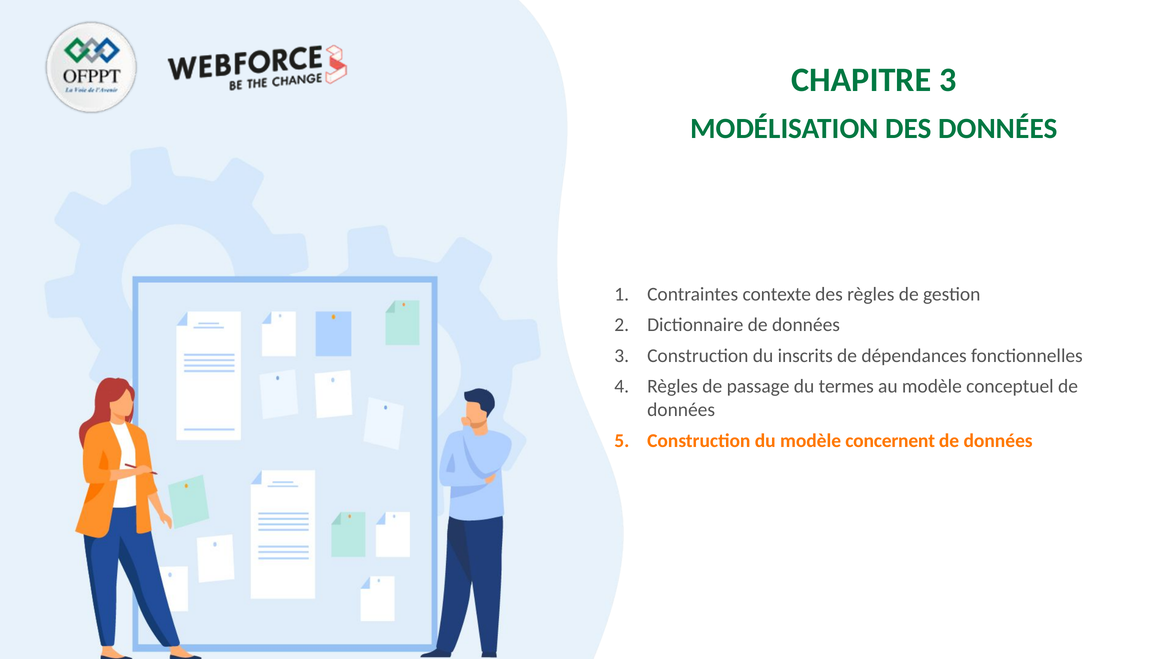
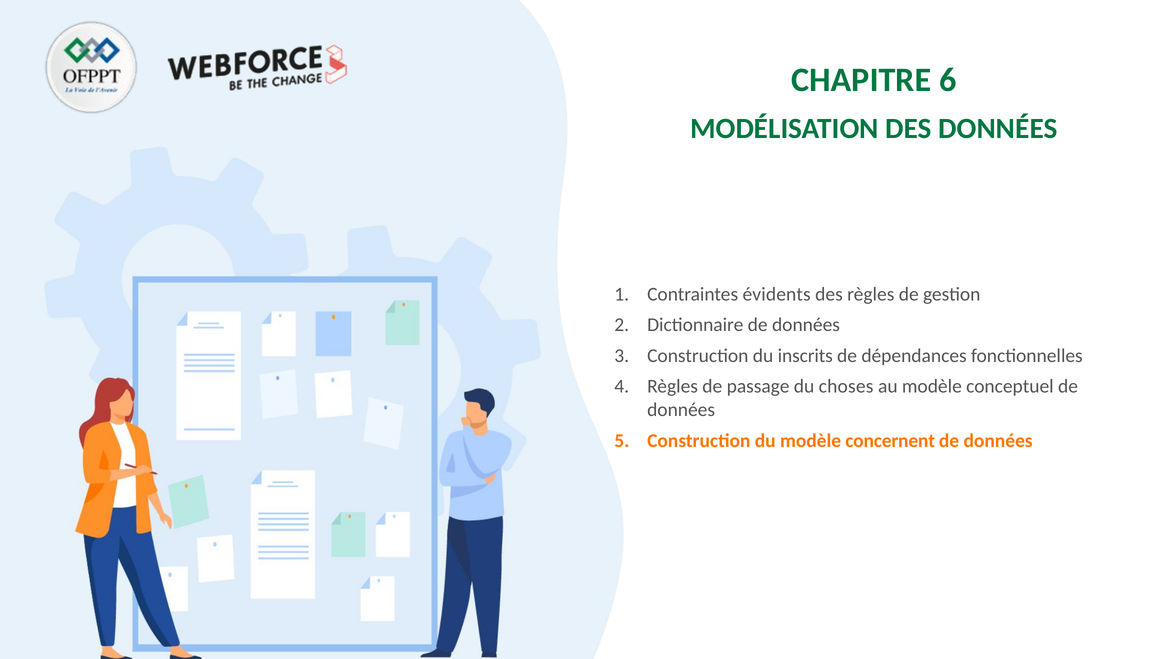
CHAPITRE 3: 3 -> 6 (948, 80)
contexte: contexte -> évidents (777, 294)
termes: termes -> choses (846, 387)
